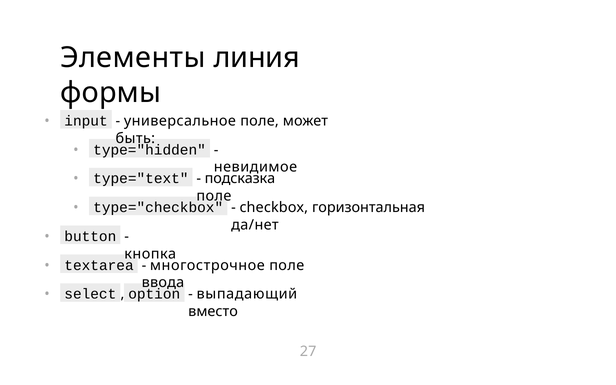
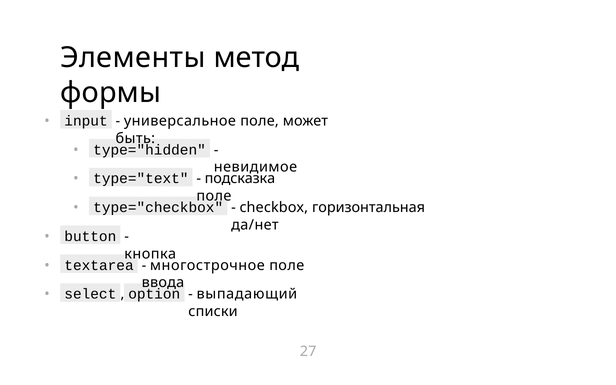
линия: линия -> метод (257, 58)
вместо: вместо -> списки (213, 312)
